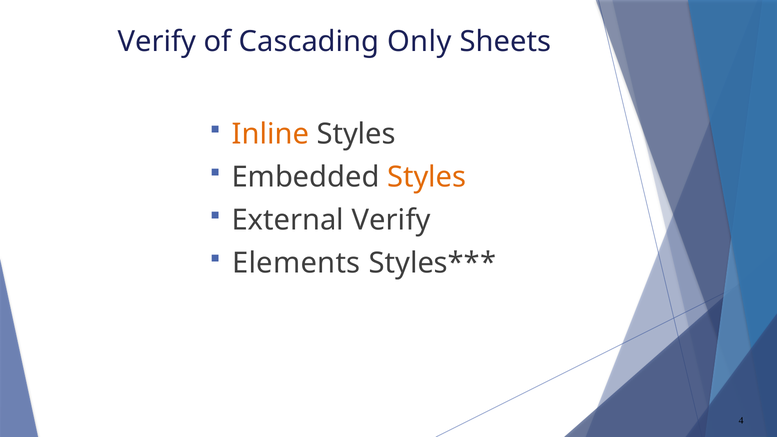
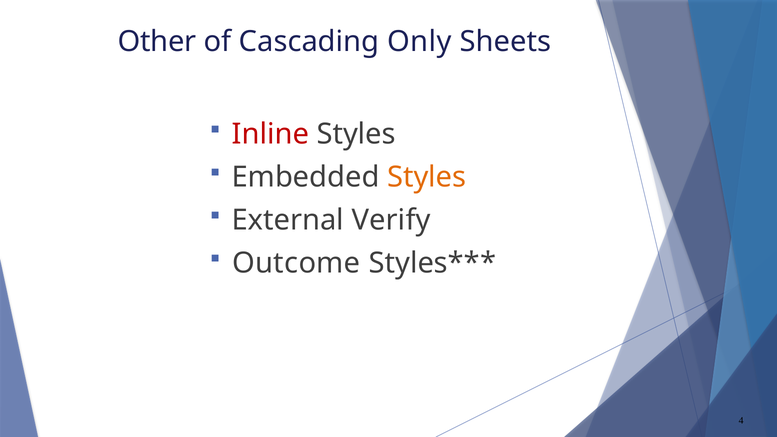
Verify: Verify -> Other (157, 42)
Inline colour: orange -> red (270, 134)
Elements: Elements -> Outcome (296, 263)
